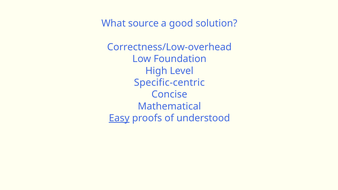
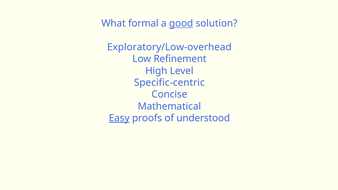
source: source -> formal (143, 24)
good underline: none -> present (181, 24)
Correctness/Low-overhead: Correctness/Low-overhead -> Exploratory/Low-overhead (169, 47)
Foundation: Foundation -> Refinement (180, 59)
